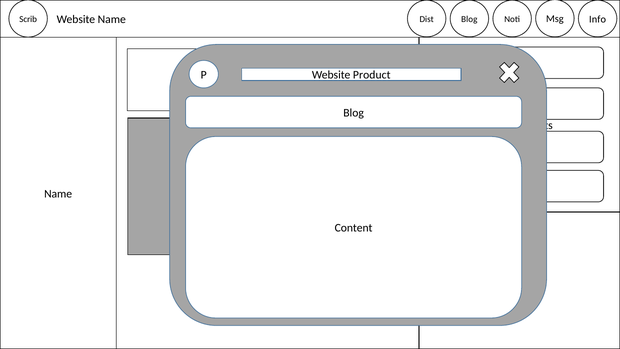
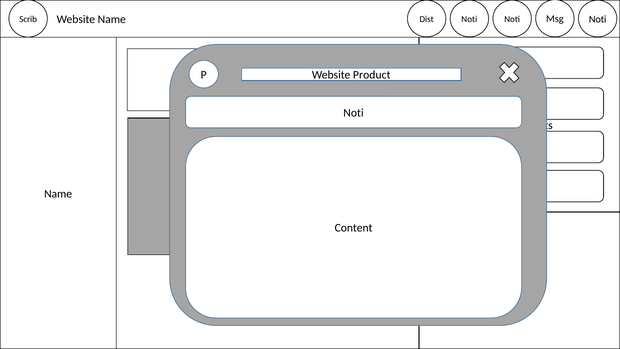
Blog: Blog -> Noti (469, 19)
Name Info: Info -> Noti (598, 19)
Blog: Blog -> Noti (354, 113)
